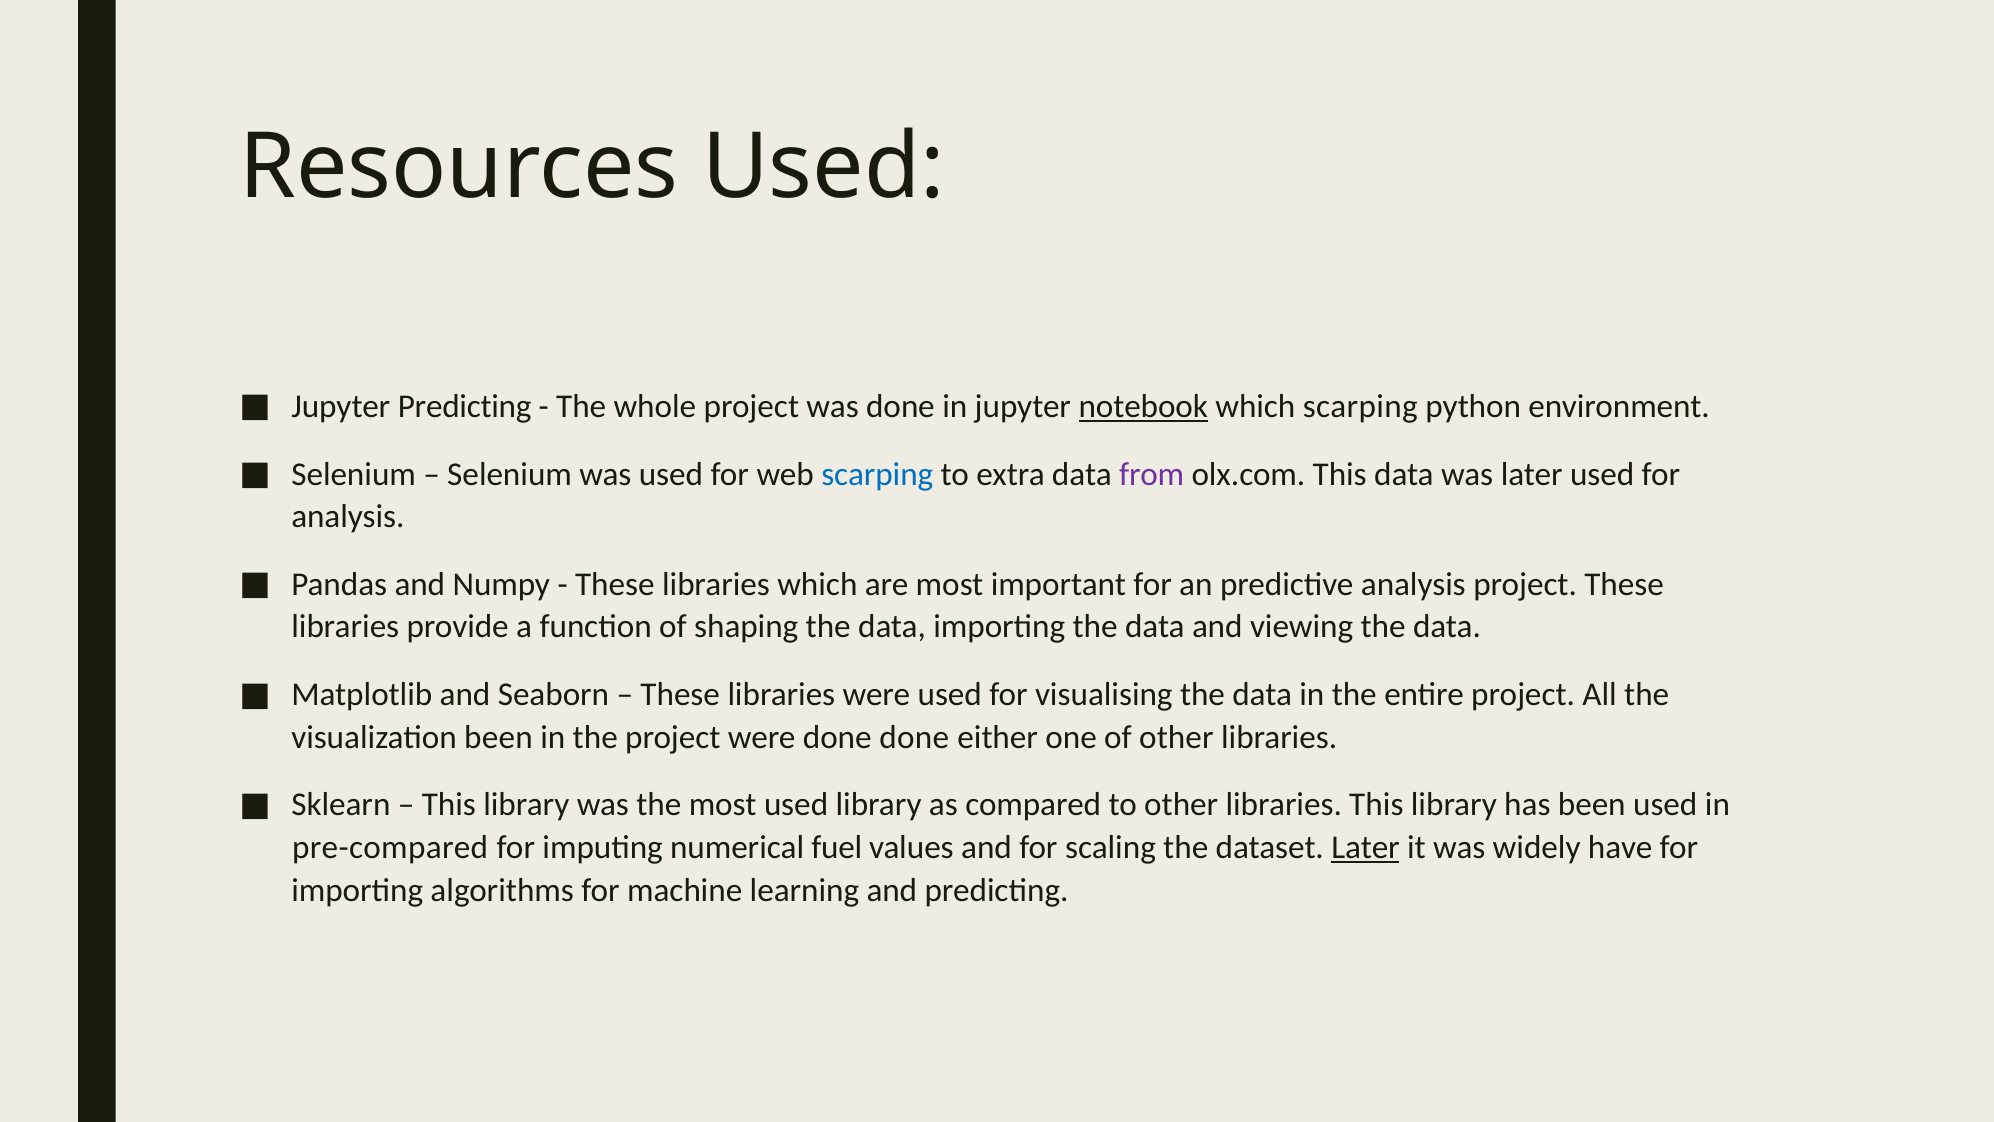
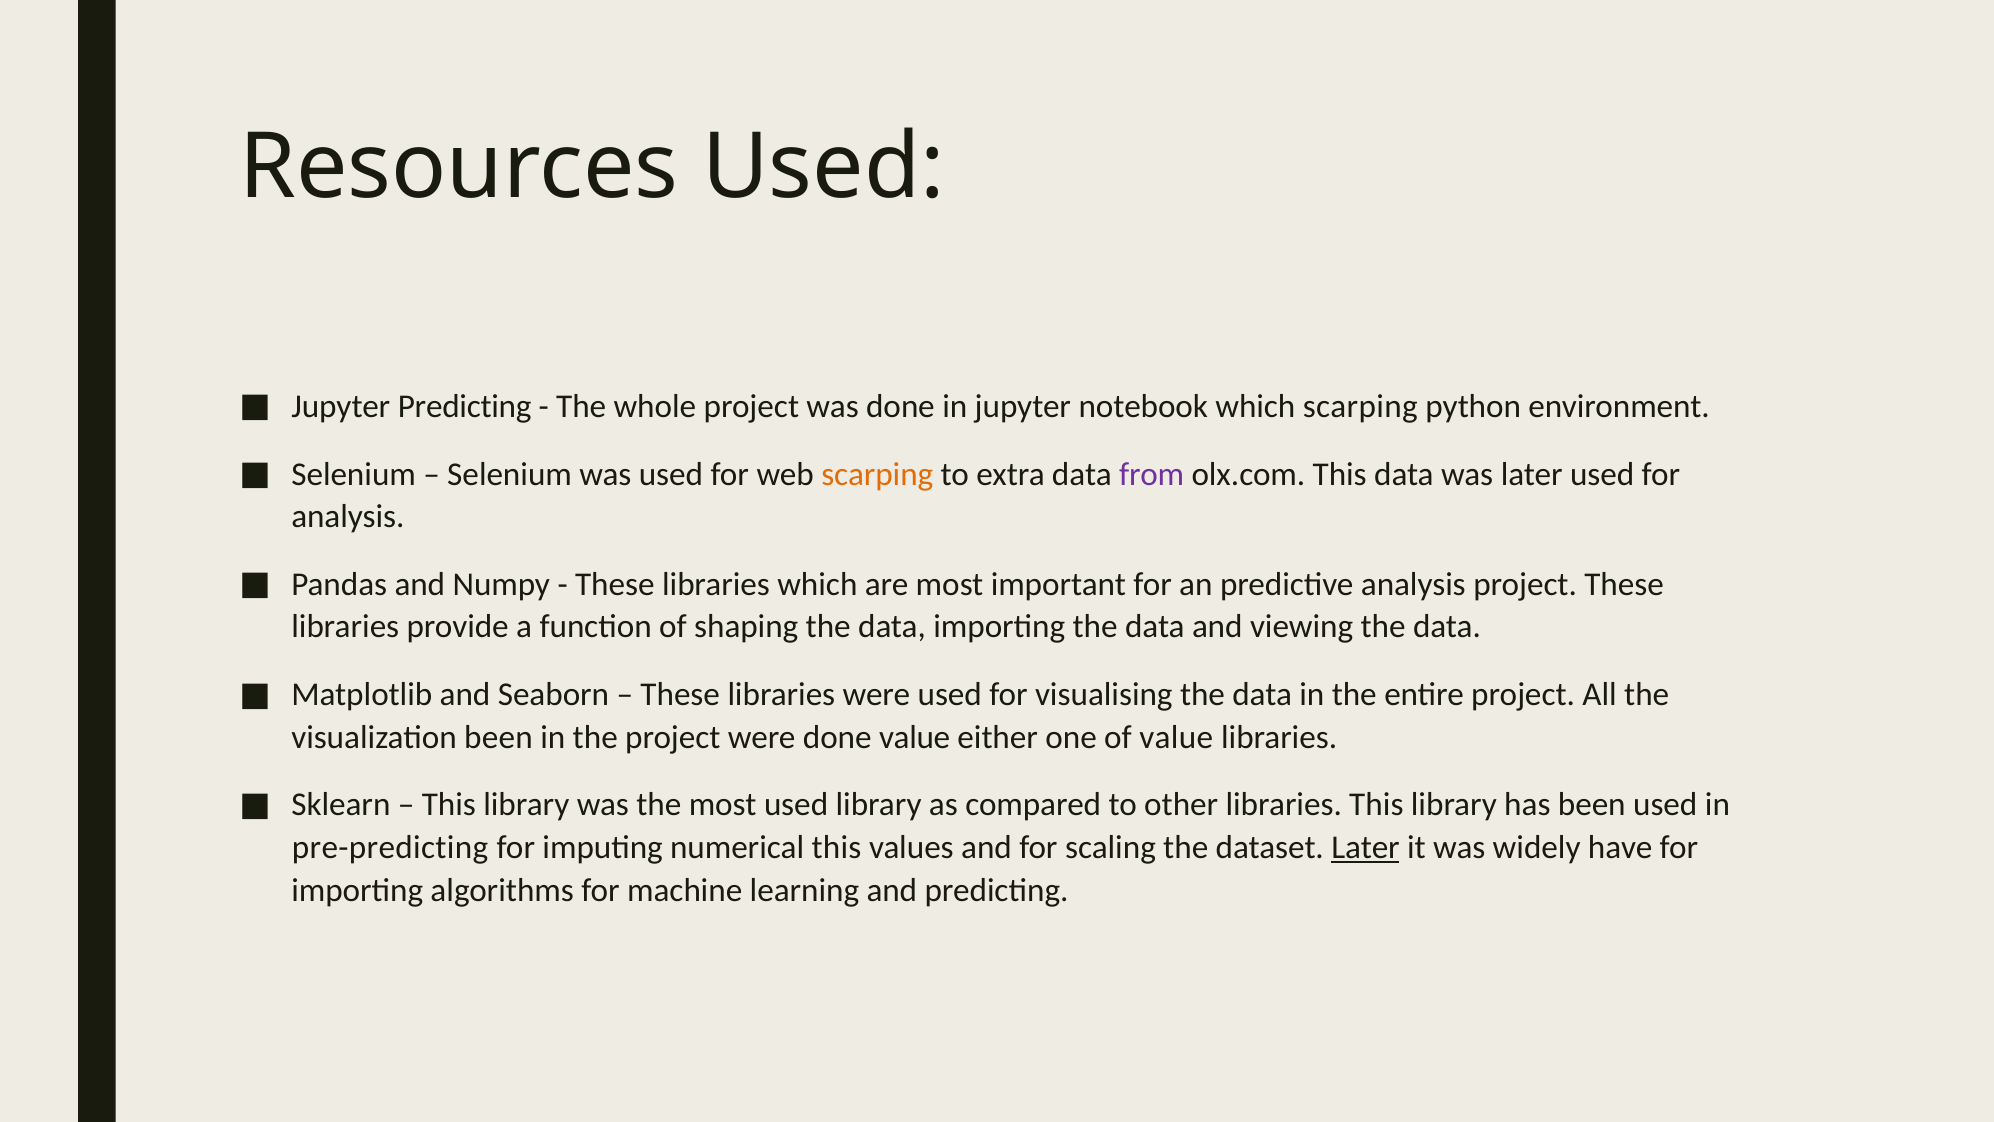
notebook underline: present -> none (1143, 406)
scarping colour: blue -> orange (877, 474)
done done: done -> value (915, 737)
of other: other -> value (1176, 737)
pre-compared: pre-compared -> pre-predicting (390, 847)
numerical fuel: fuel -> this (837, 847)
